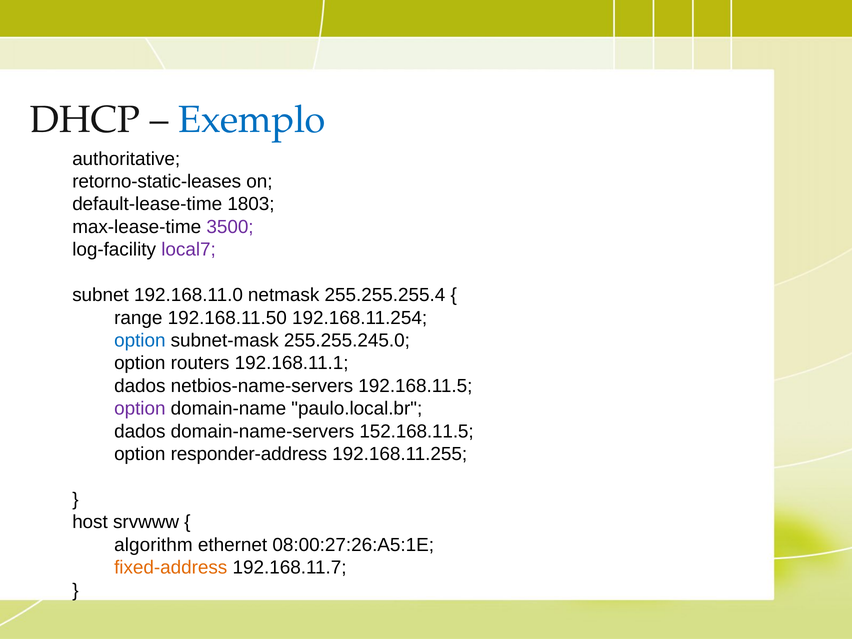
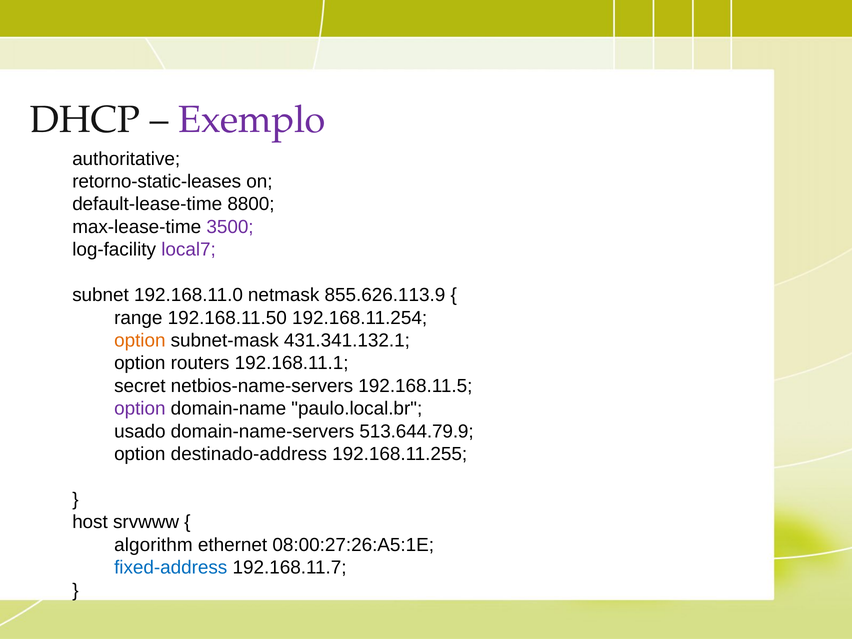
Exemplo colour: blue -> purple (252, 120)
1803: 1803 -> 8800 (251, 204)
255.255.255.4: 255.255.255.4 -> 855.626.113.9 (385, 295)
option colour: blue -> orange (140, 340)
255.255.245.0: 255.255.245.0 -> 431.341.132.1 (347, 340)
dados: dados -> secret (140, 386)
dados: dados -> usado (140, 431)
152.168.11.5: 152.168.11.5 -> 513.644.79.9 (417, 431)
responder-address: responder-address -> destinado-address (249, 454)
fixed-address colour: orange -> blue (171, 568)
